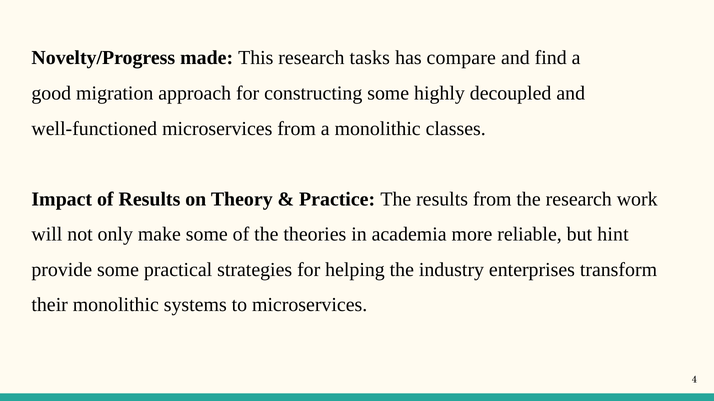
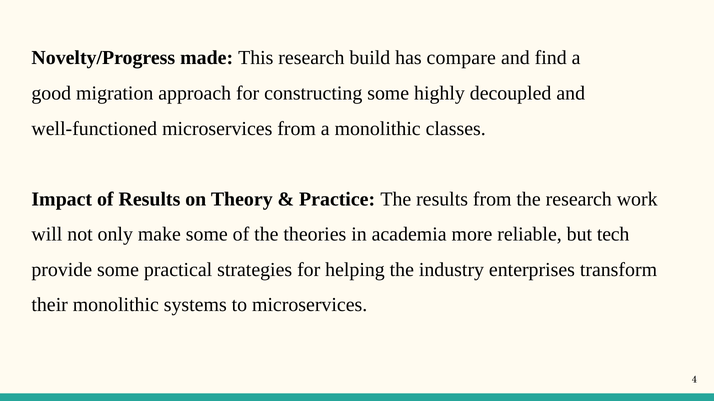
tasks: tasks -> build (370, 58)
hint: hint -> tech (613, 235)
